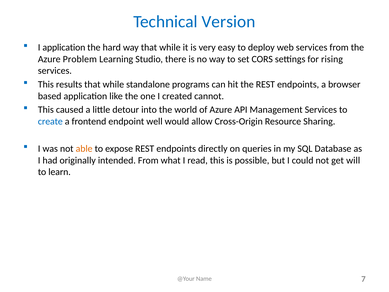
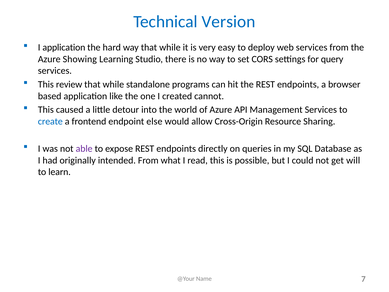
Problem: Problem -> Showing (80, 59)
rising: rising -> query (332, 59)
results: results -> review (69, 84)
well: well -> else (154, 121)
able colour: orange -> purple (84, 149)
